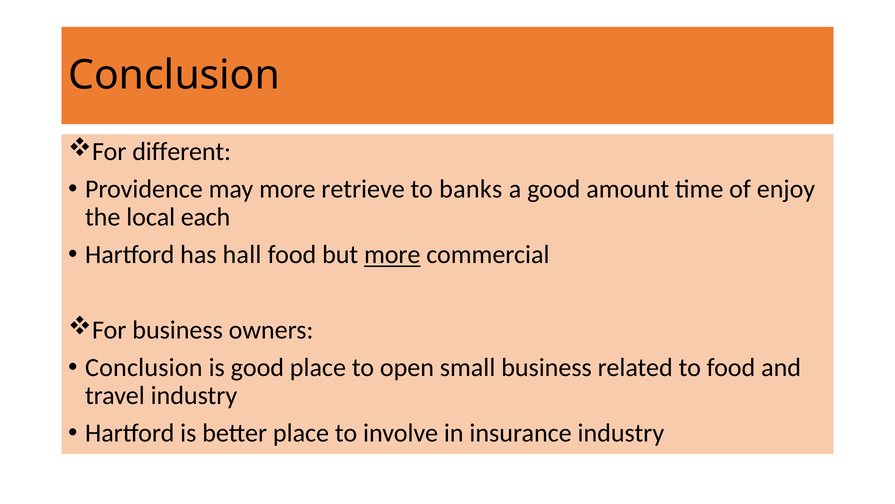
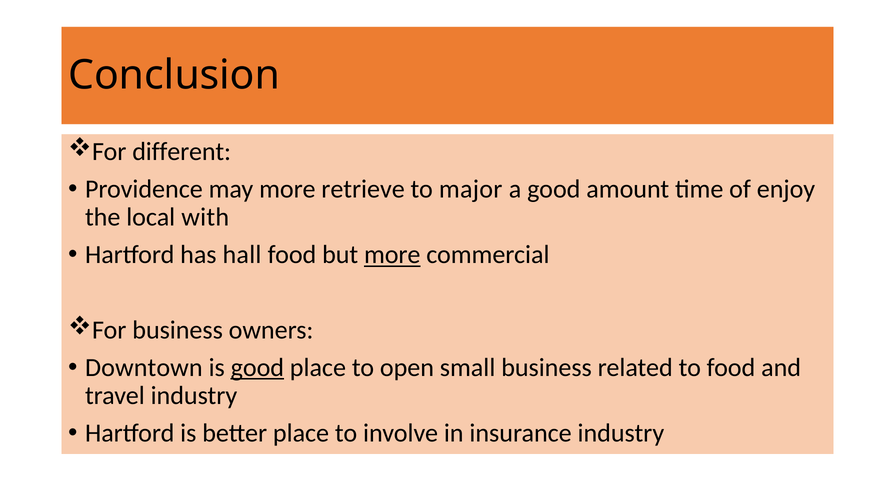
banks: banks -> major (471, 189)
each: each -> with (205, 217)
Conclusion: Conclusion -> Downtown (144, 367)
good underline: none -> present (257, 367)
